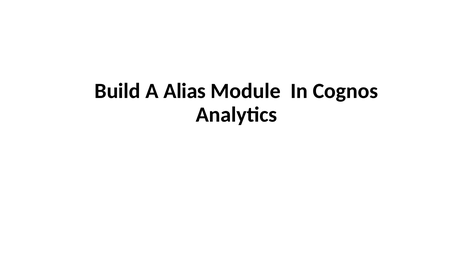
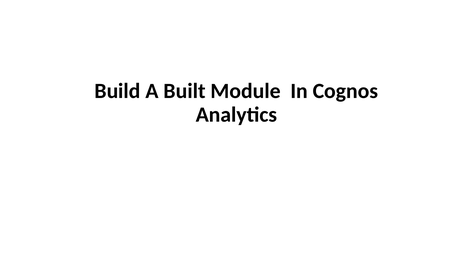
Alias: Alias -> Built (185, 91)
